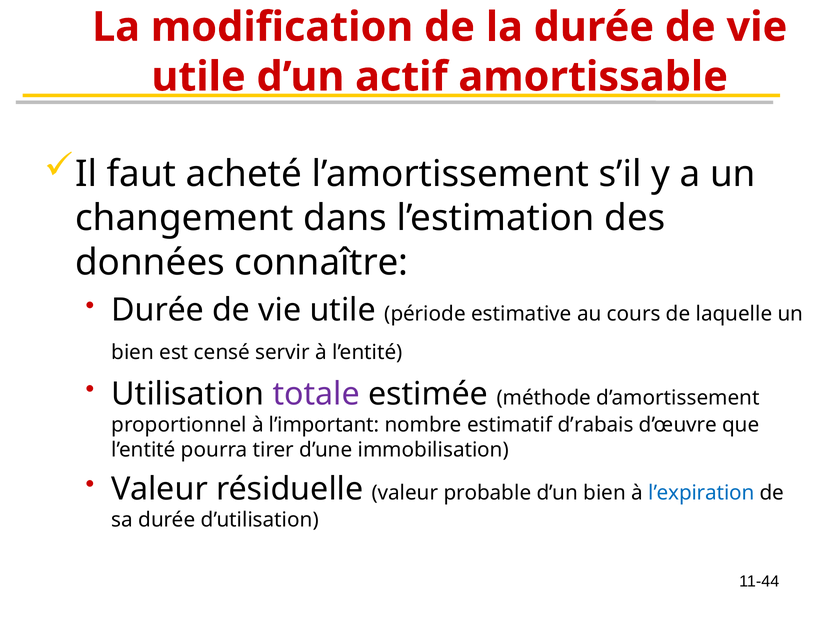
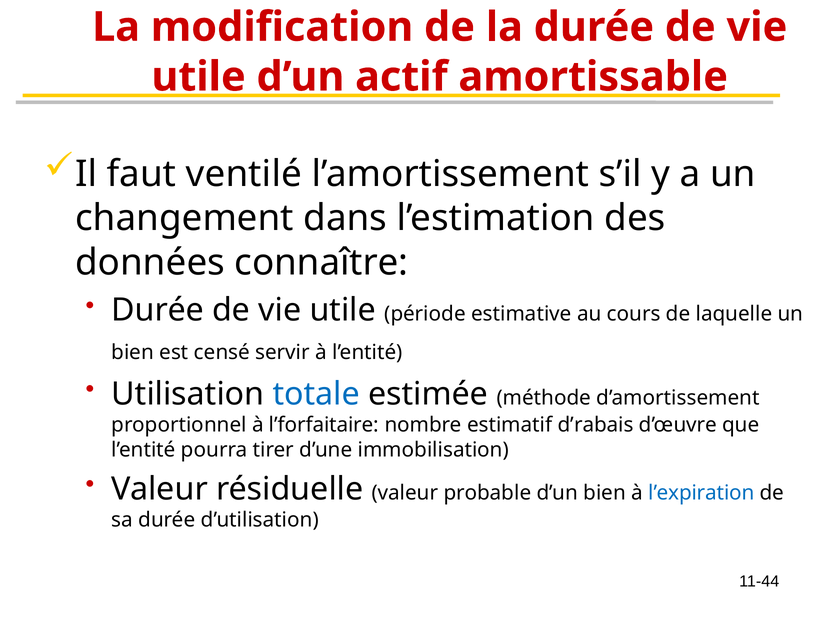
acheté: acheté -> ventilé (244, 174)
totale colour: purple -> blue (316, 394)
l’important: l’important -> l’forfaitaire (324, 425)
